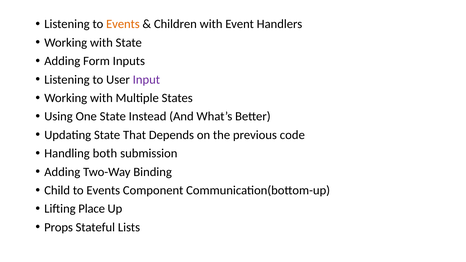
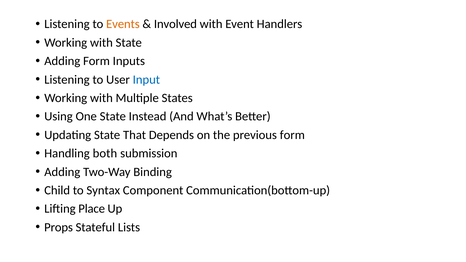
Children: Children -> Involved (175, 24)
Input colour: purple -> blue (146, 80)
previous code: code -> form (292, 135)
Child to Events: Events -> Syntax (103, 190)
